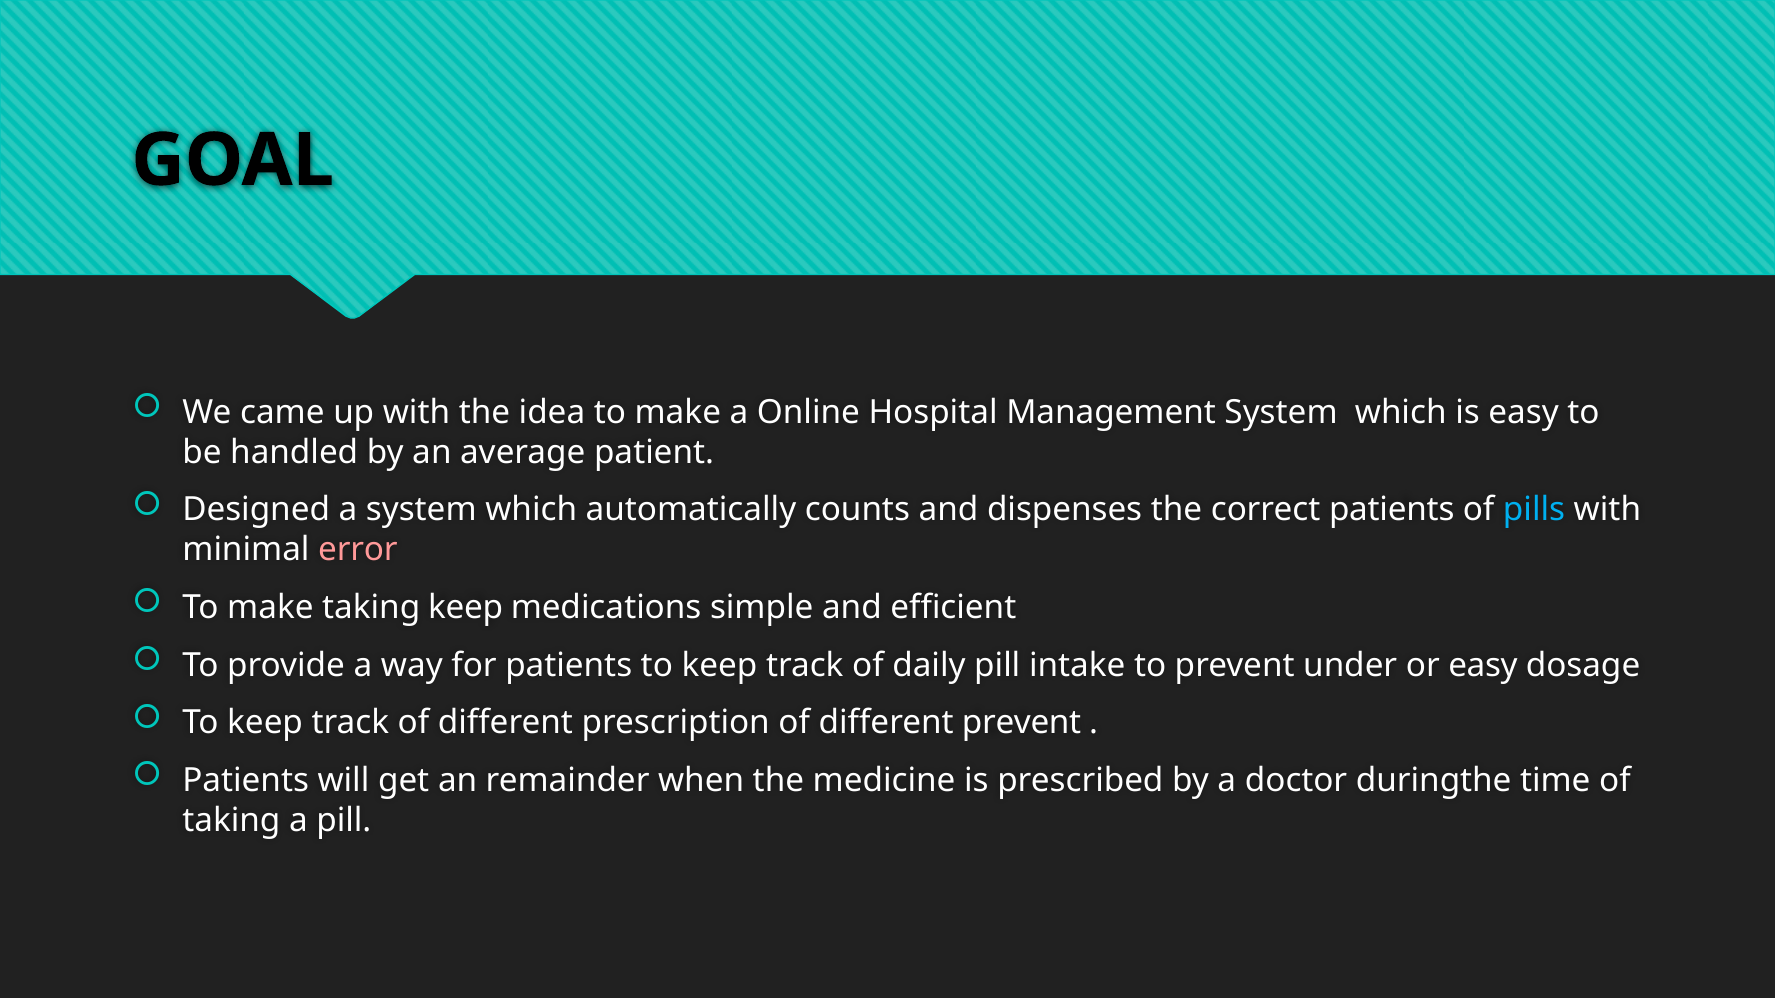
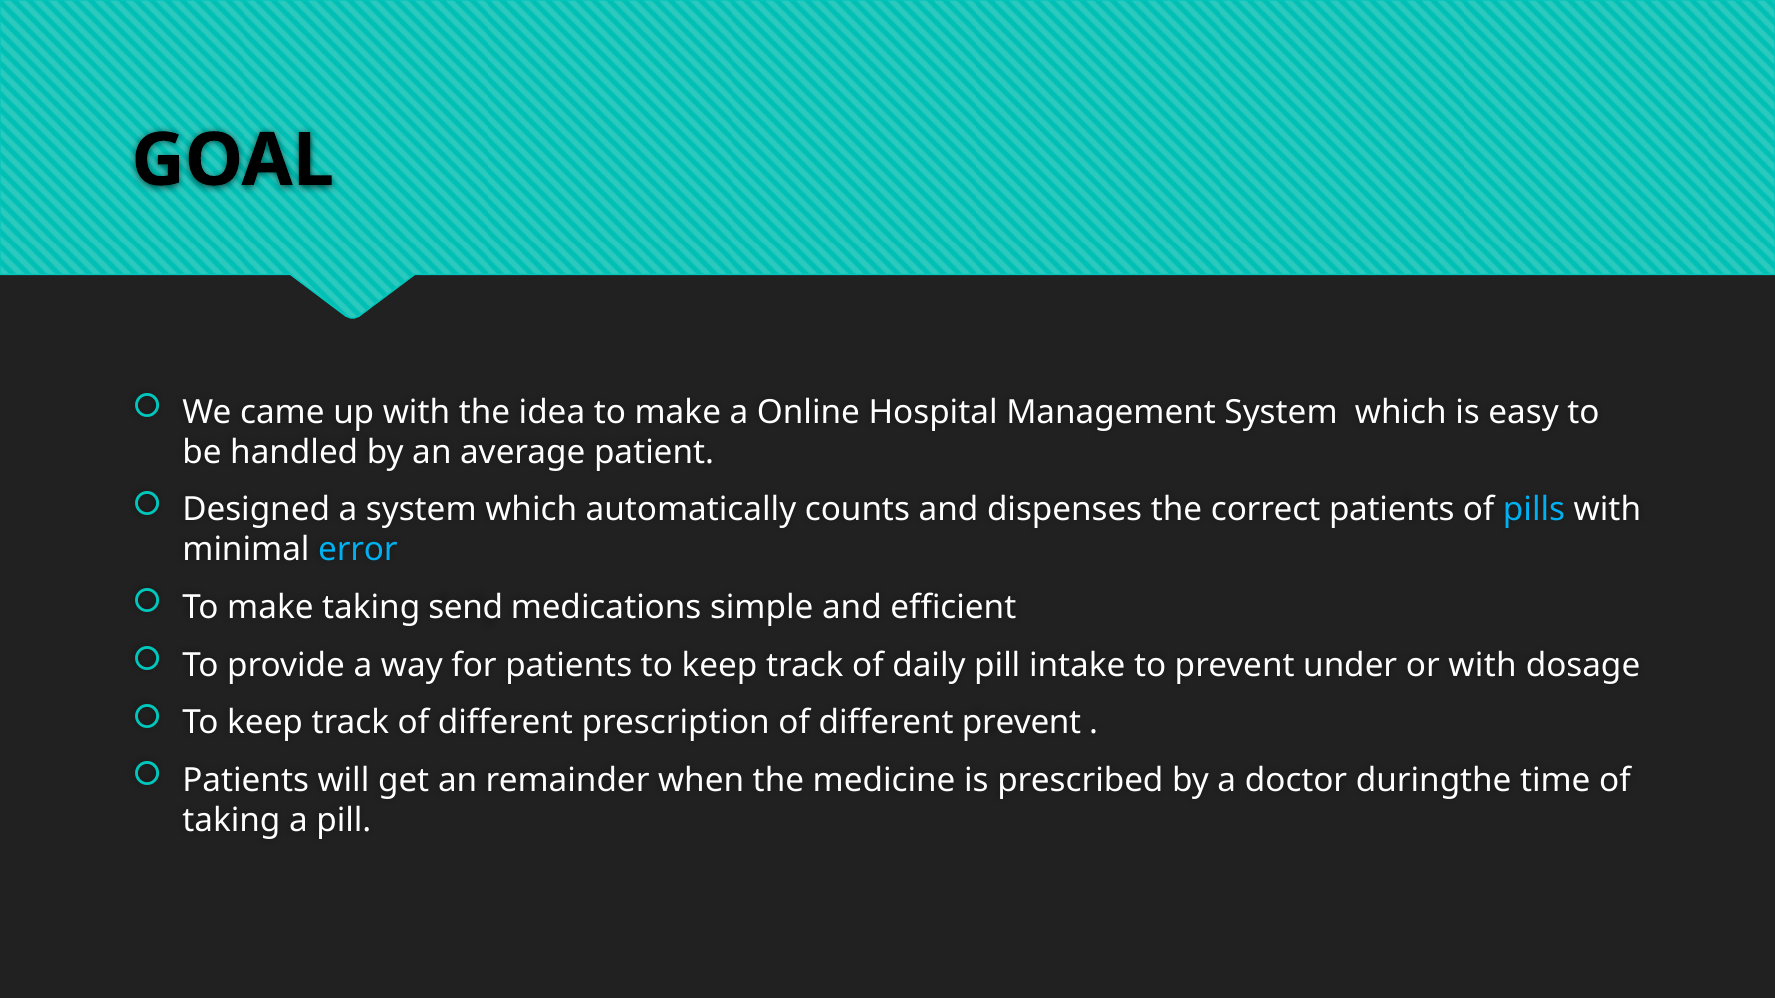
error colour: pink -> light blue (358, 550)
taking keep: keep -> send (466, 608)
or easy: easy -> with (1483, 665)
